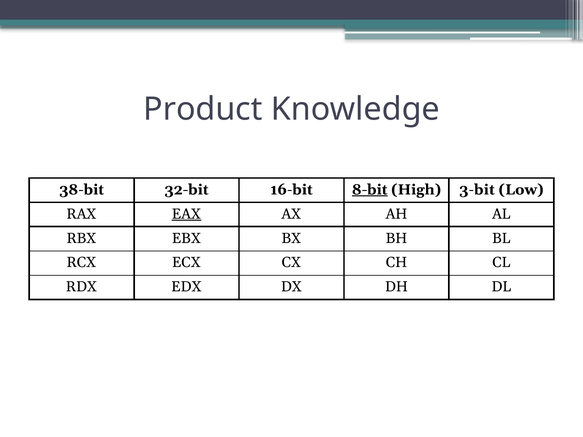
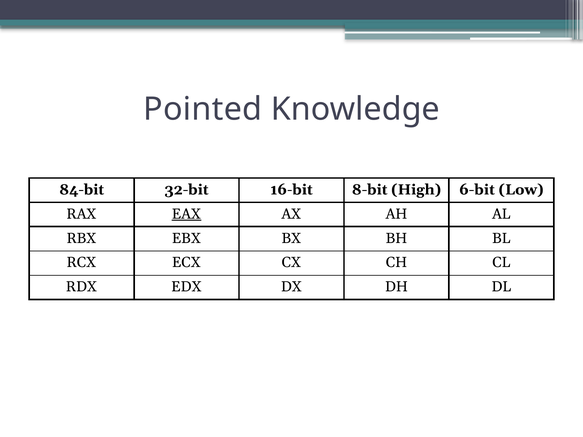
Product: Product -> Pointed (203, 109)
38-bit: 38-bit -> 84-bit (82, 190)
8-bit underline: present -> none (370, 190)
3-bit: 3-bit -> 6-bit (477, 190)
